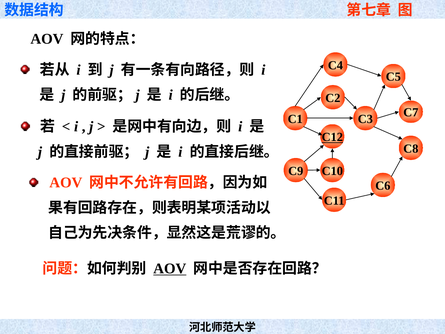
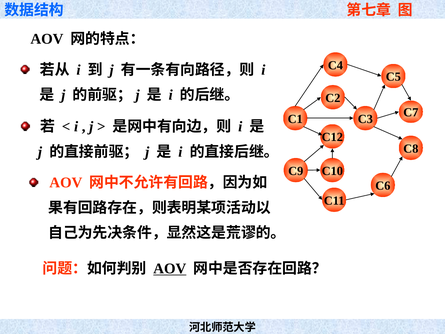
C12 underline: present -> none (332, 137)
